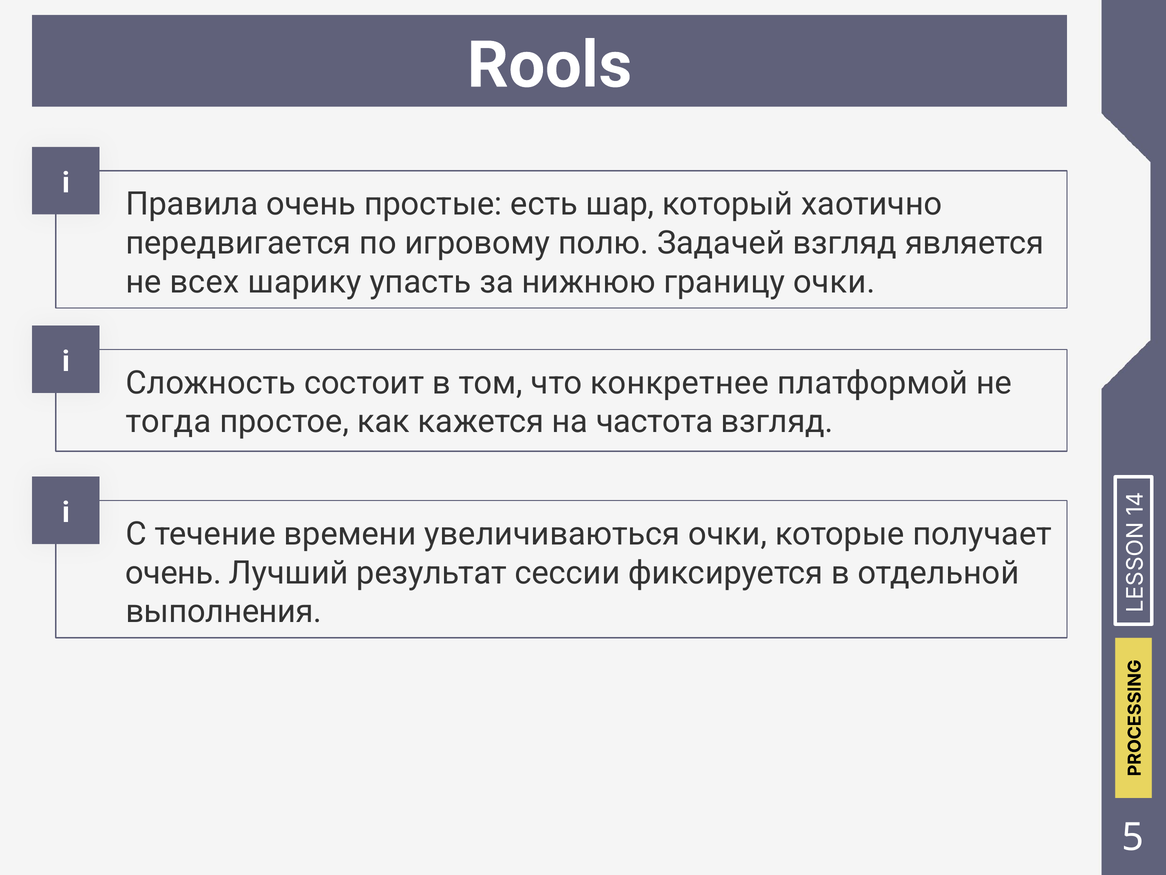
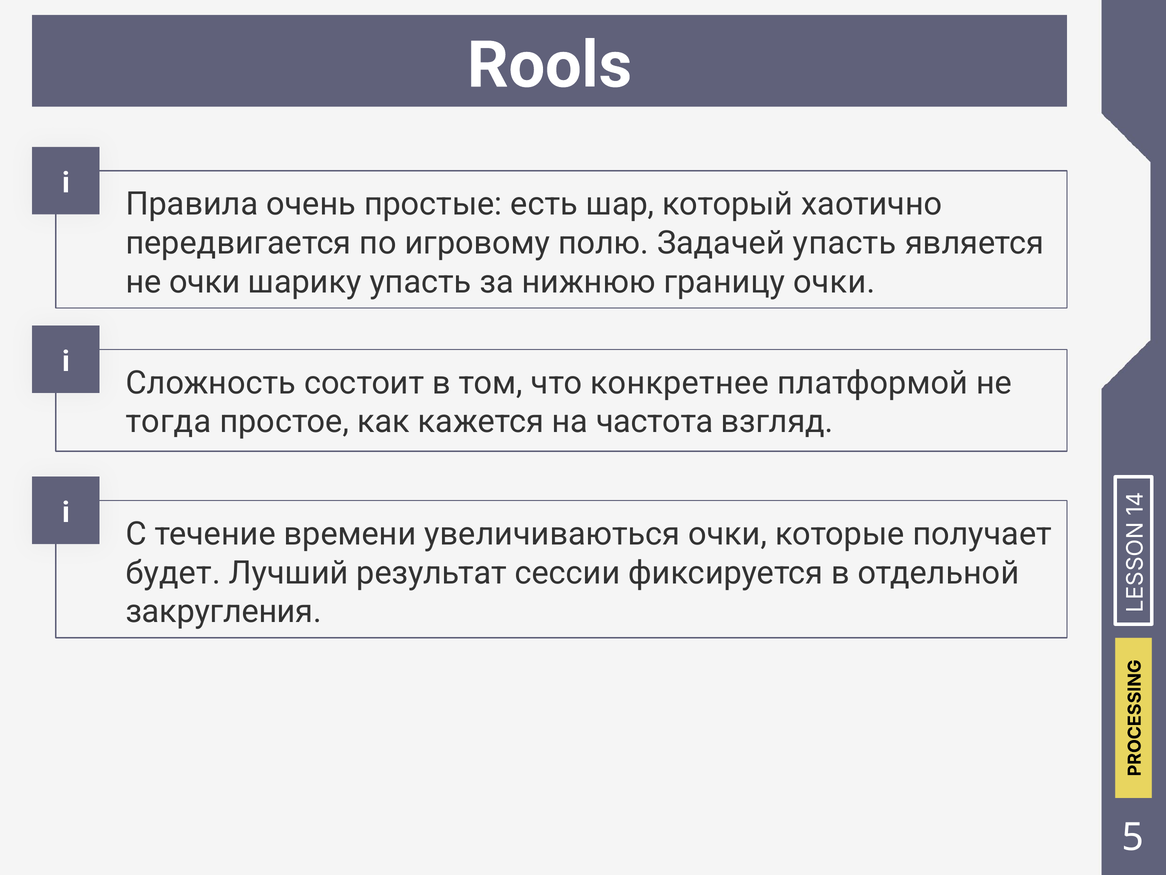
Задачей взгляд: взгляд -> упасть (845, 243)
не всех: всех -> очки (205, 282)
очень: очень -> будет (173, 572)
выполнения: выполнения -> закругления (224, 611)
